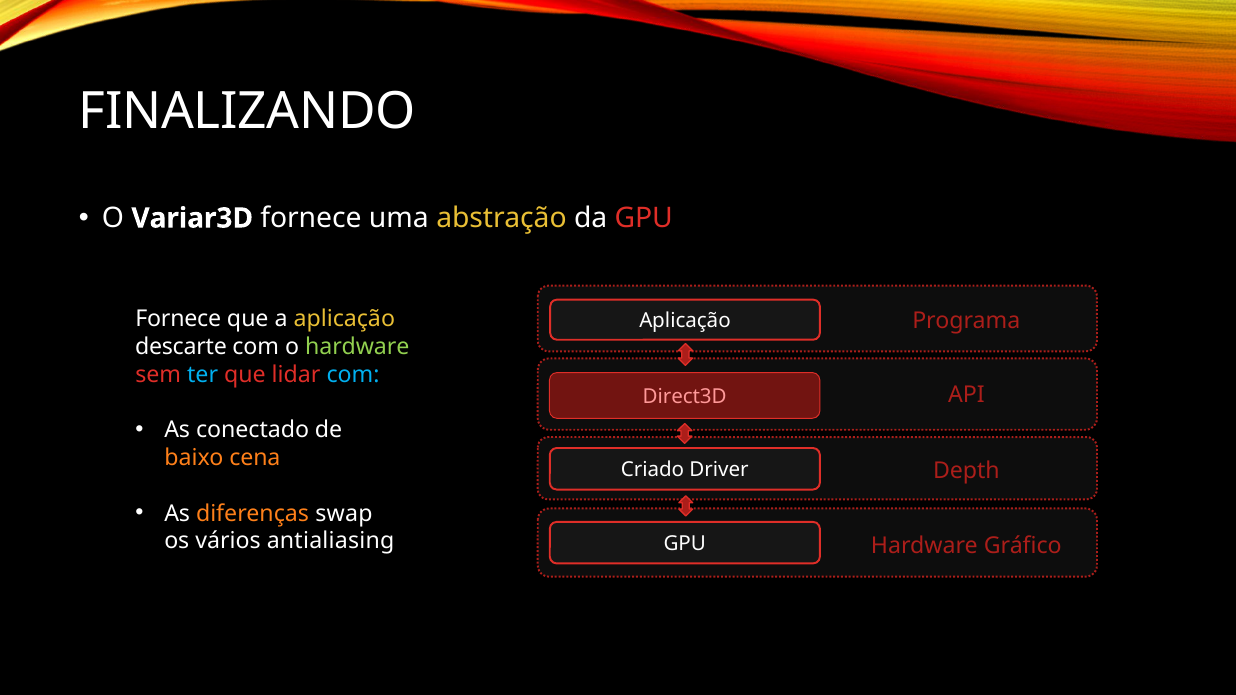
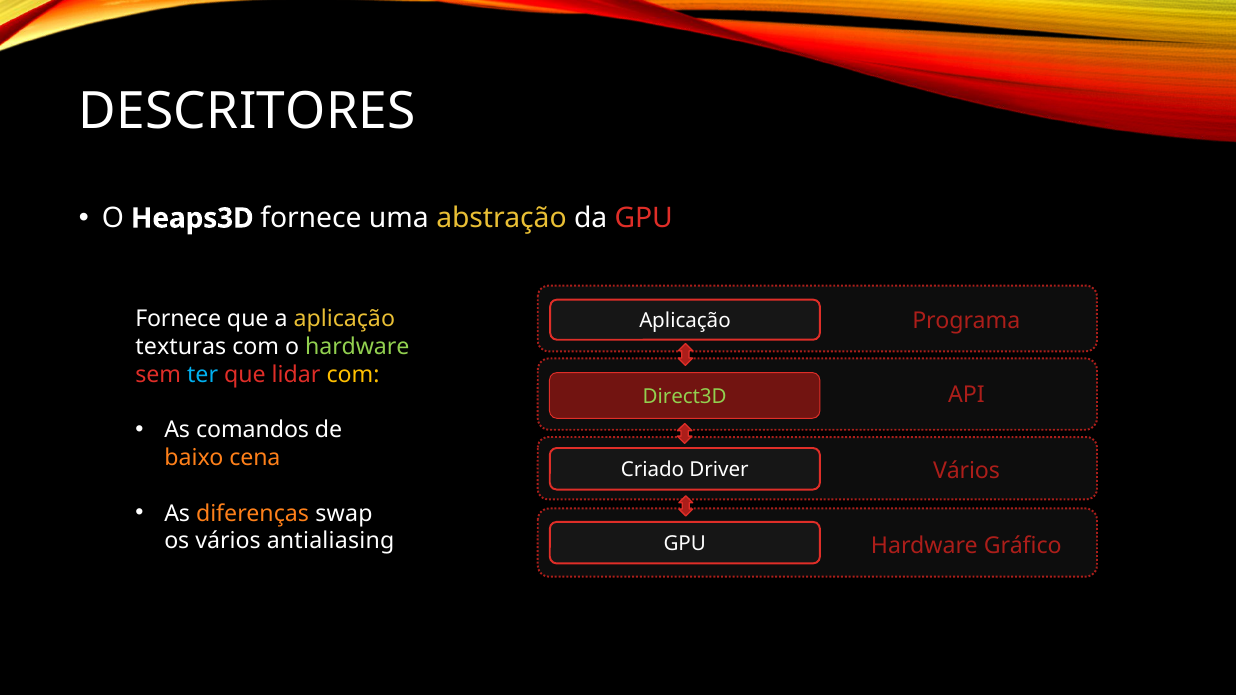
FINALIZANDO: FINALIZANDO -> DESCRITORES (247, 112)
Variar3D: Variar3D -> Heaps3D (192, 218)
descarte: descarte -> texturas (181, 347)
com colour: light blue -> yellow (353, 375)
Direct3D colour: pink -> light green (685, 397)
conectado: conectado -> comandos (253, 430)
Depth: Depth -> Vários (966, 471)
